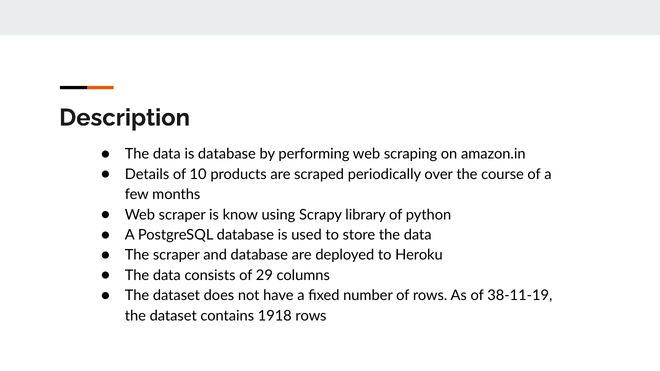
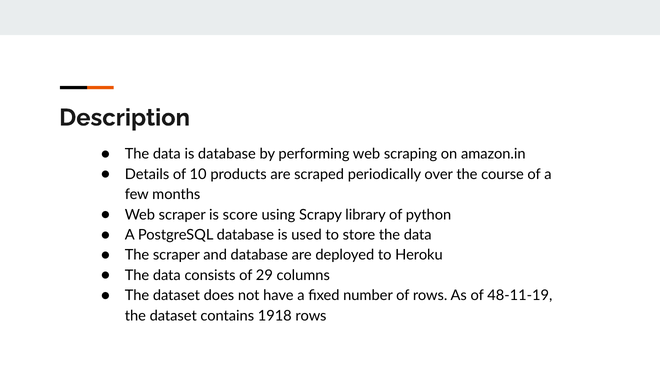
know: know -> score (240, 215)
38-11-19: 38-11-19 -> 48-11-19 (520, 296)
